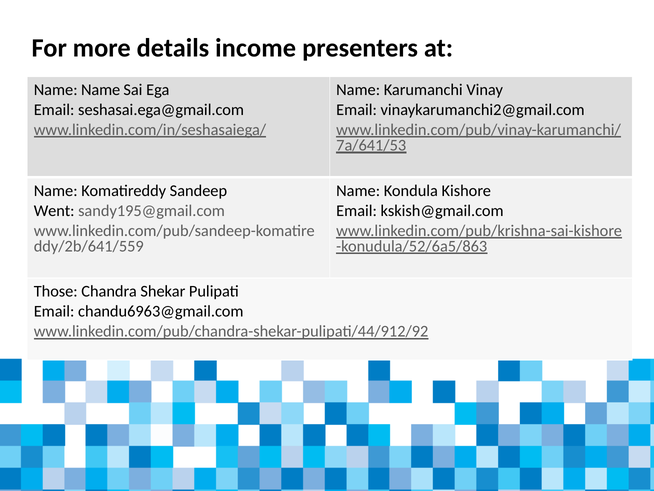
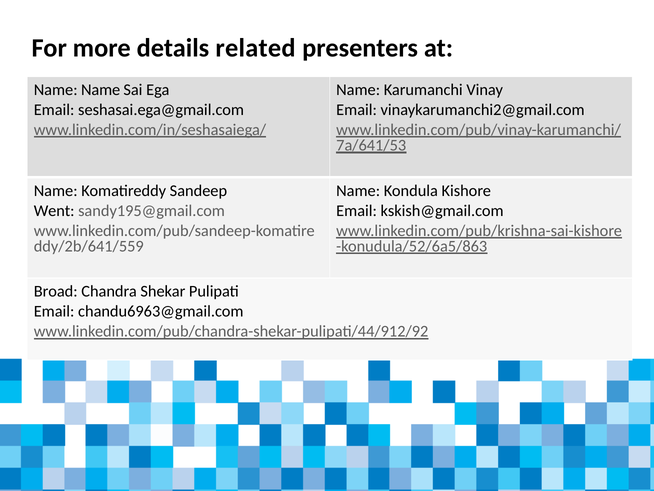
income: income -> related (256, 48)
Those: Those -> Broad (56, 291)
